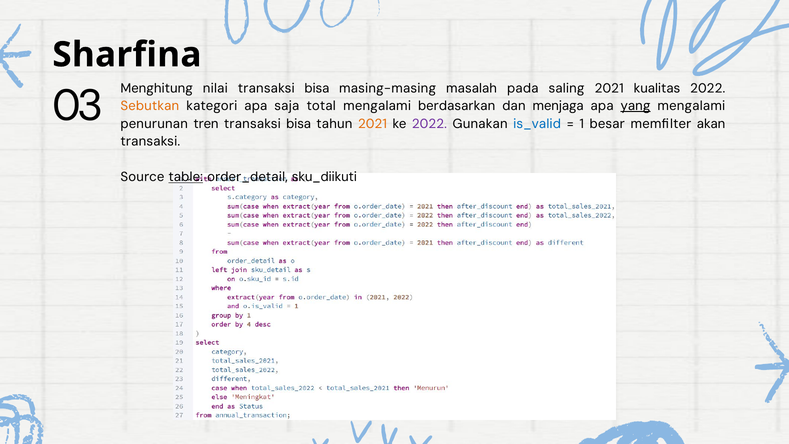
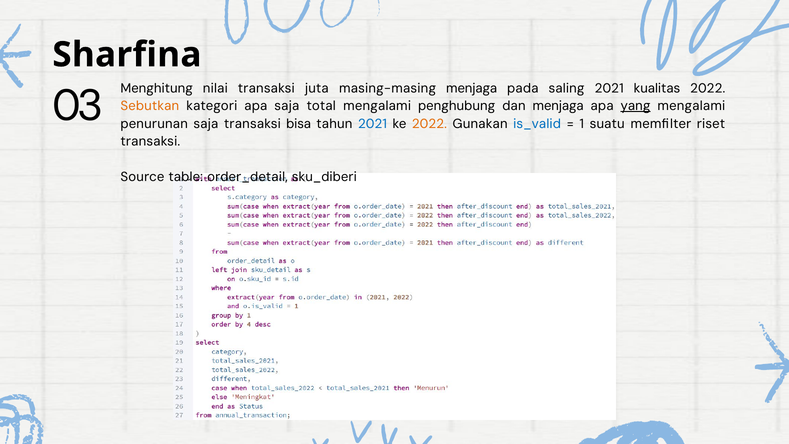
nilai transaksi bisa: bisa -> juta (317, 88)
masing-masing masalah: masalah -> menjaga (472, 88)
berdasarkan: berdasarkan -> penghubung (457, 106)
penurunan tren: tren -> saja (206, 124)
2021 colour: orange -> blue (372, 124)
2022 colour: purple -> orange (429, 124)
besar: besar -> suatu (607, 124)
akan: akan -> riset (711, 124)
table underline: present -> none (186, 177)
sku_diikuti: sku_diikuti -> sku_diberi (324, 177)
